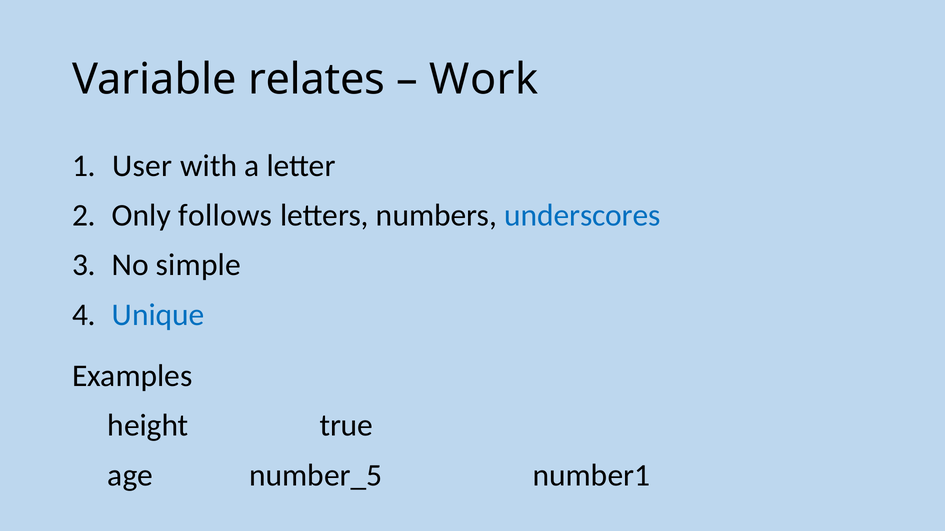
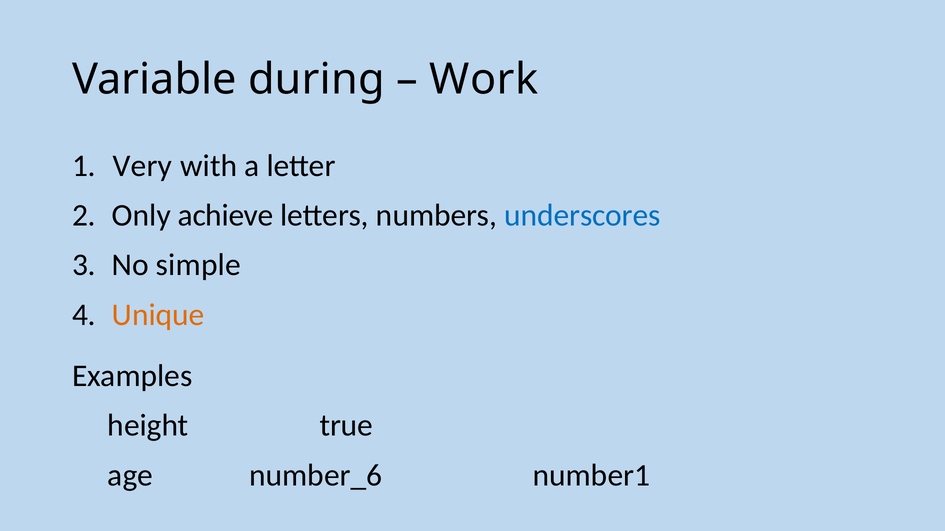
relates: relates -> during (316, 79)
User: User -> Very (142, 166)
follows: follows -> achieve (226, 216)
Unique colour: blue -> orange (158, 315)
number_5: number_5 -> number_6 (316, 476)
